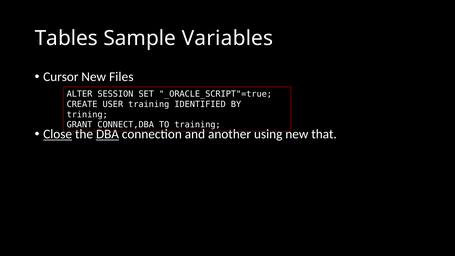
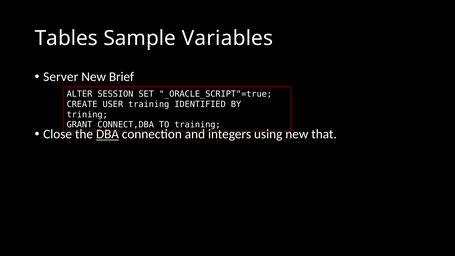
Cursor: Cursor -> Server (61, 77)
Files: Files -> Brief (121, 77)
Close underline: present -> none (58, 134)
another: another -> integers (230, 134)
